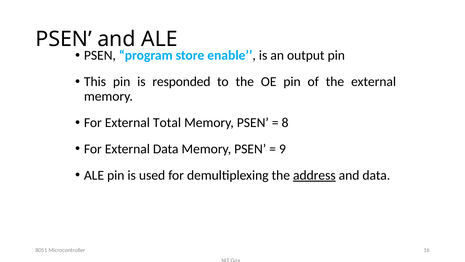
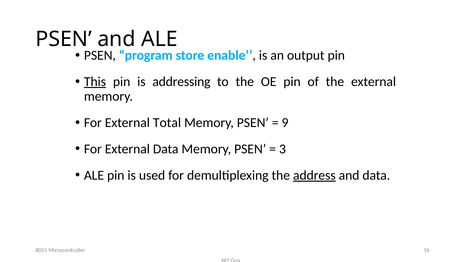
This underline: none -> present (95, 82)
responded: responded -> addressing (181, 82)
8: 8 -> 9 (285, 123)
9: 9 -> 3 (282, 149)
